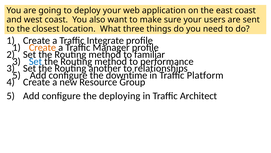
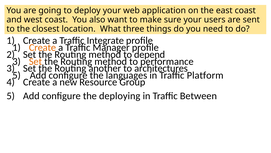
familiar: familiar -> depend (150, 54)
Set colour: blue -> orange (35, 61)
relationships: relationships -> architectures (161, 68)
downtime: downtime -> languages (126, 75)
Architect: Architect -> Between (198, 96)
